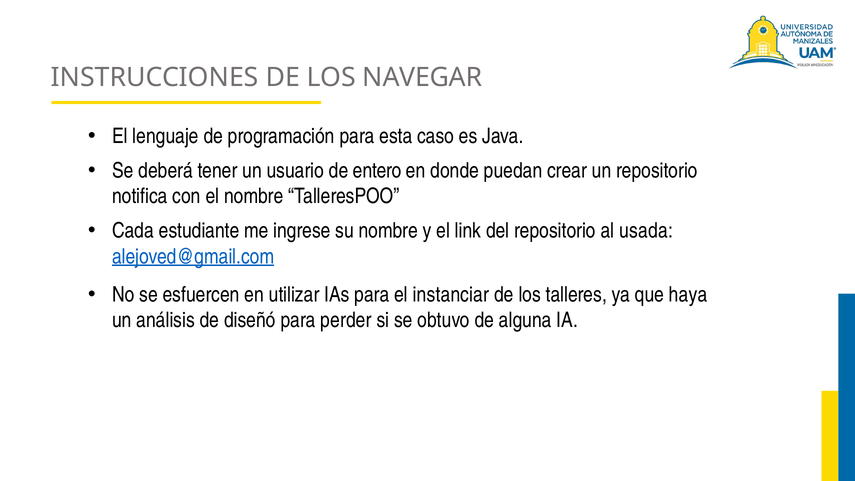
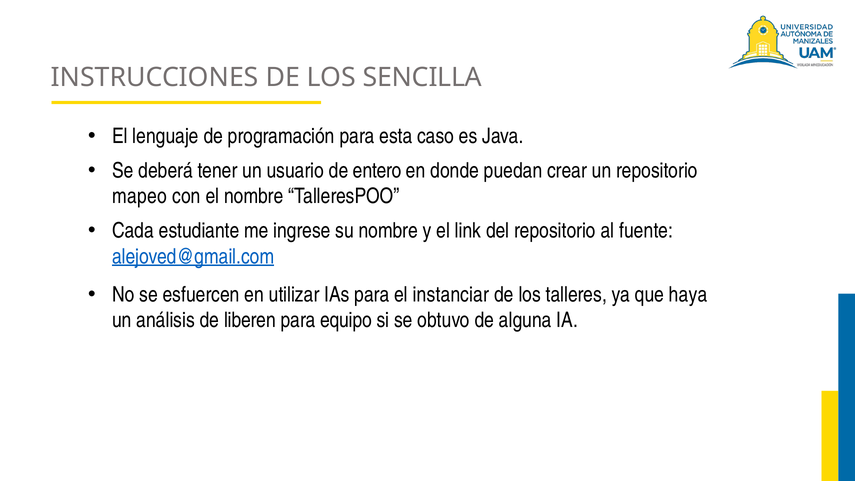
NAVEGAR: NAVEGAR -> SENCILLA (422, 77)
notifica: notifica -> mapeo (140, 196)
usada: usada -> fuente (646, 231)
diseñó: diseñó -> liberen (250, 320)
perder: perder -> equipo (346, 320)
